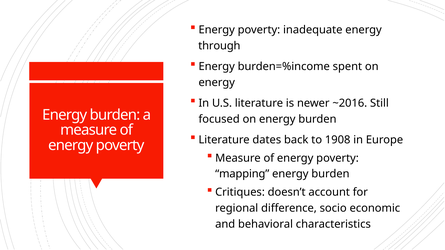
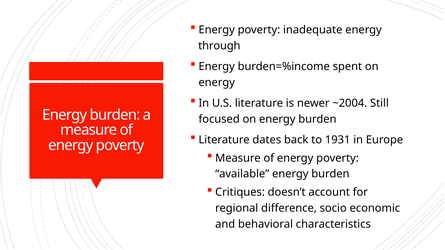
~2016: ~2016 -> ~2004 (350, 103)
1908: 1908 -> 1931 (338, 140)
mapping: mapping -> available (242, 174)
